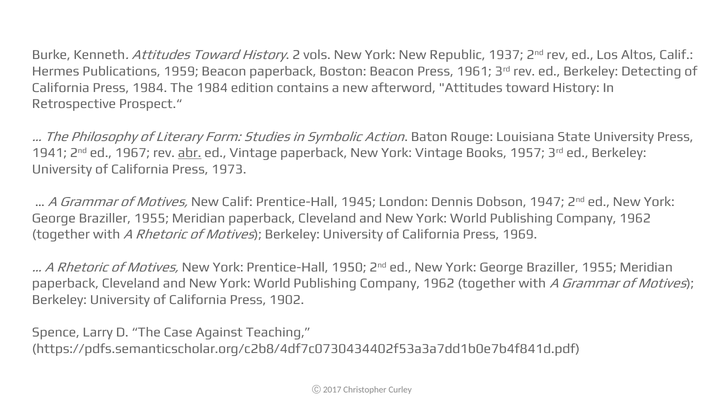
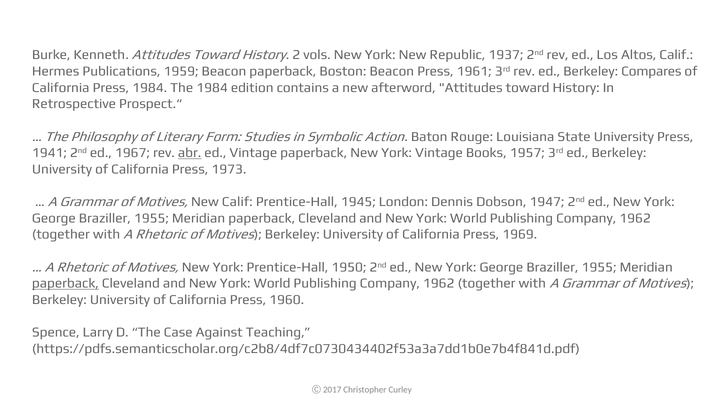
Detecting: Detecting -> Compares (651, 71)
paperback underline: none -> present (65, 283)
1902: 1902 -> 1960 (287, 299)
